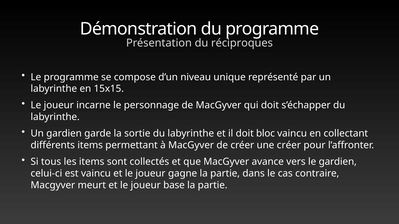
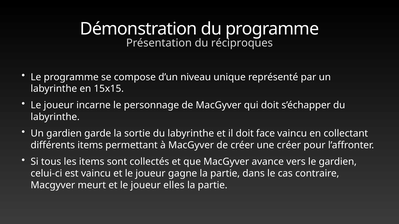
bloc: bloc -> face (266, 134)
base: base -> elles (174, 185)
